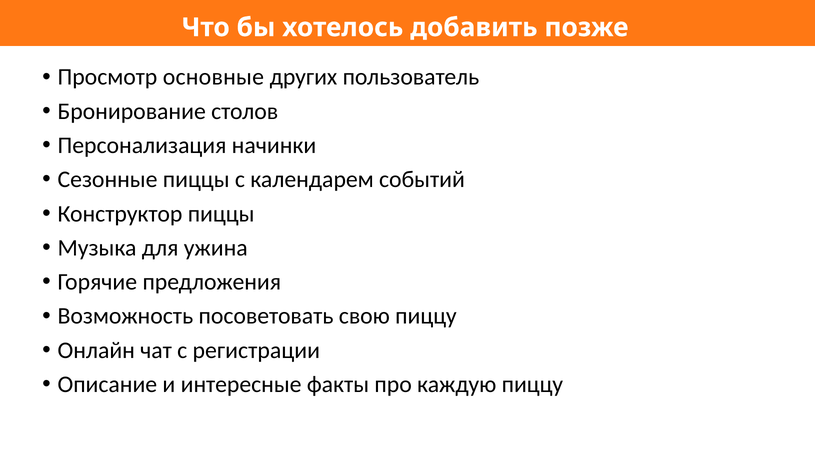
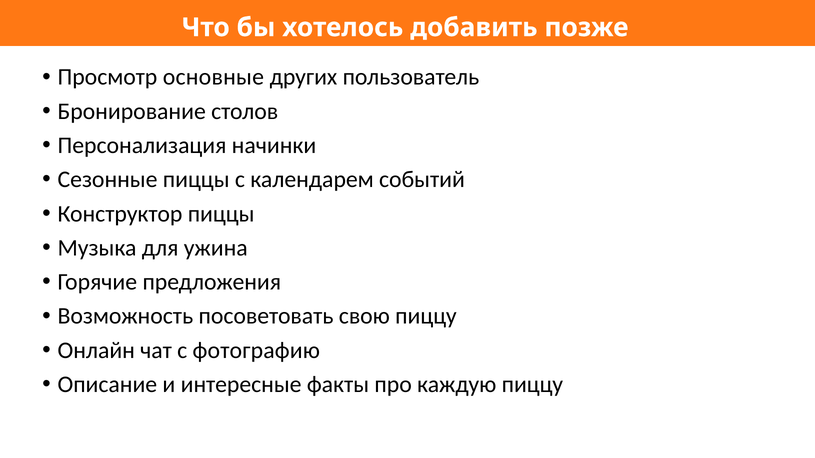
регистрации: регистрации -> фотографию (256, 351)
